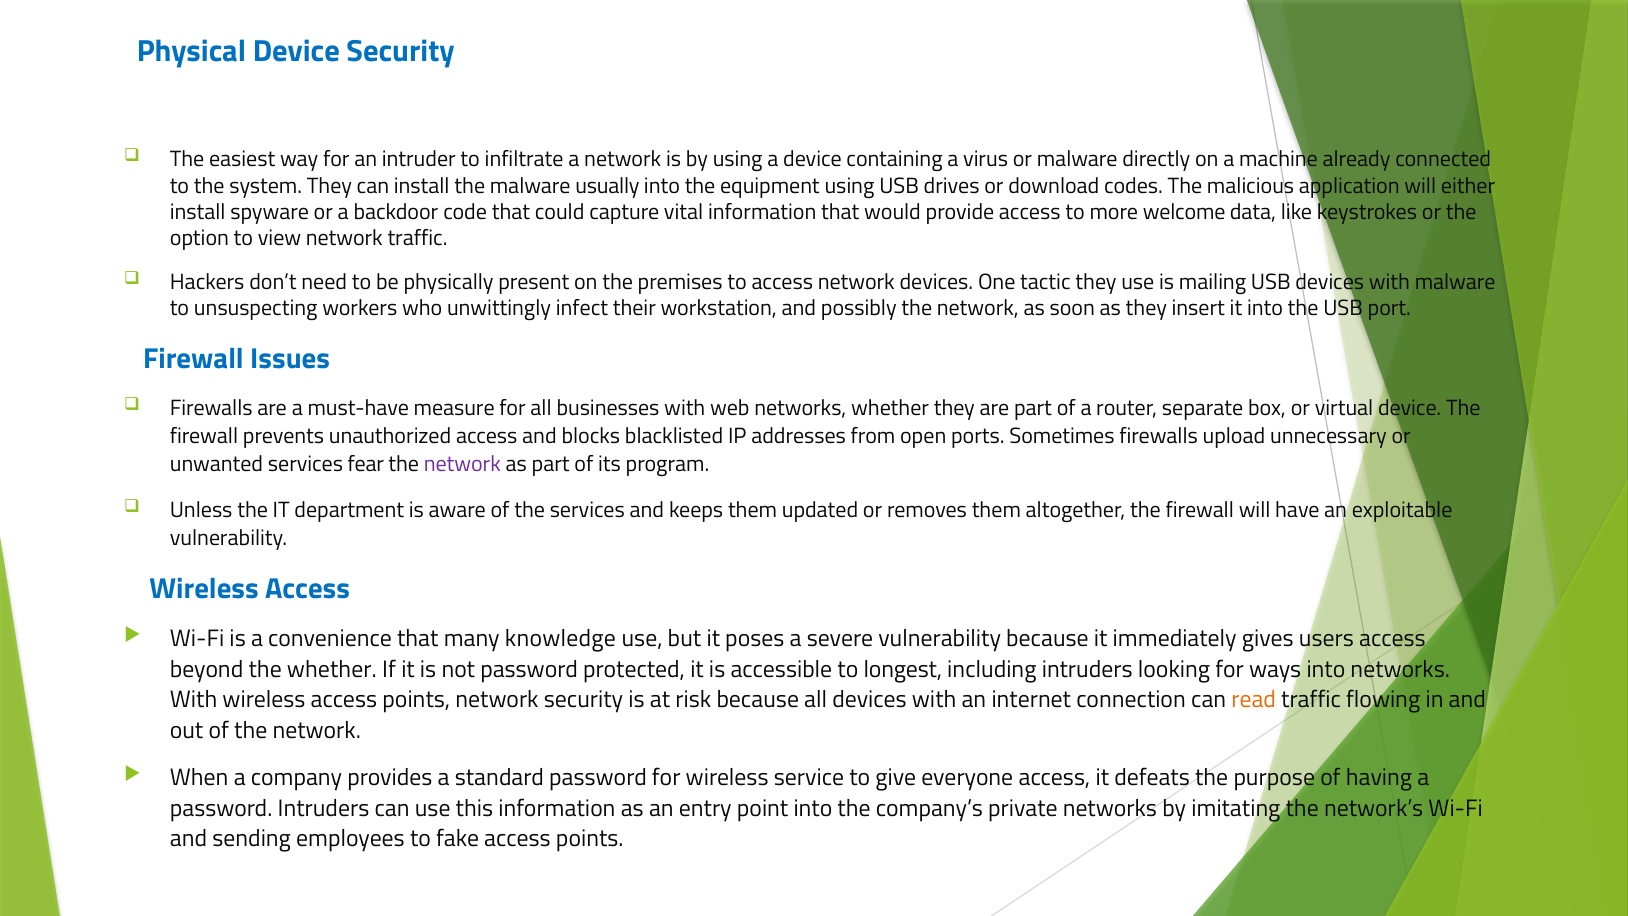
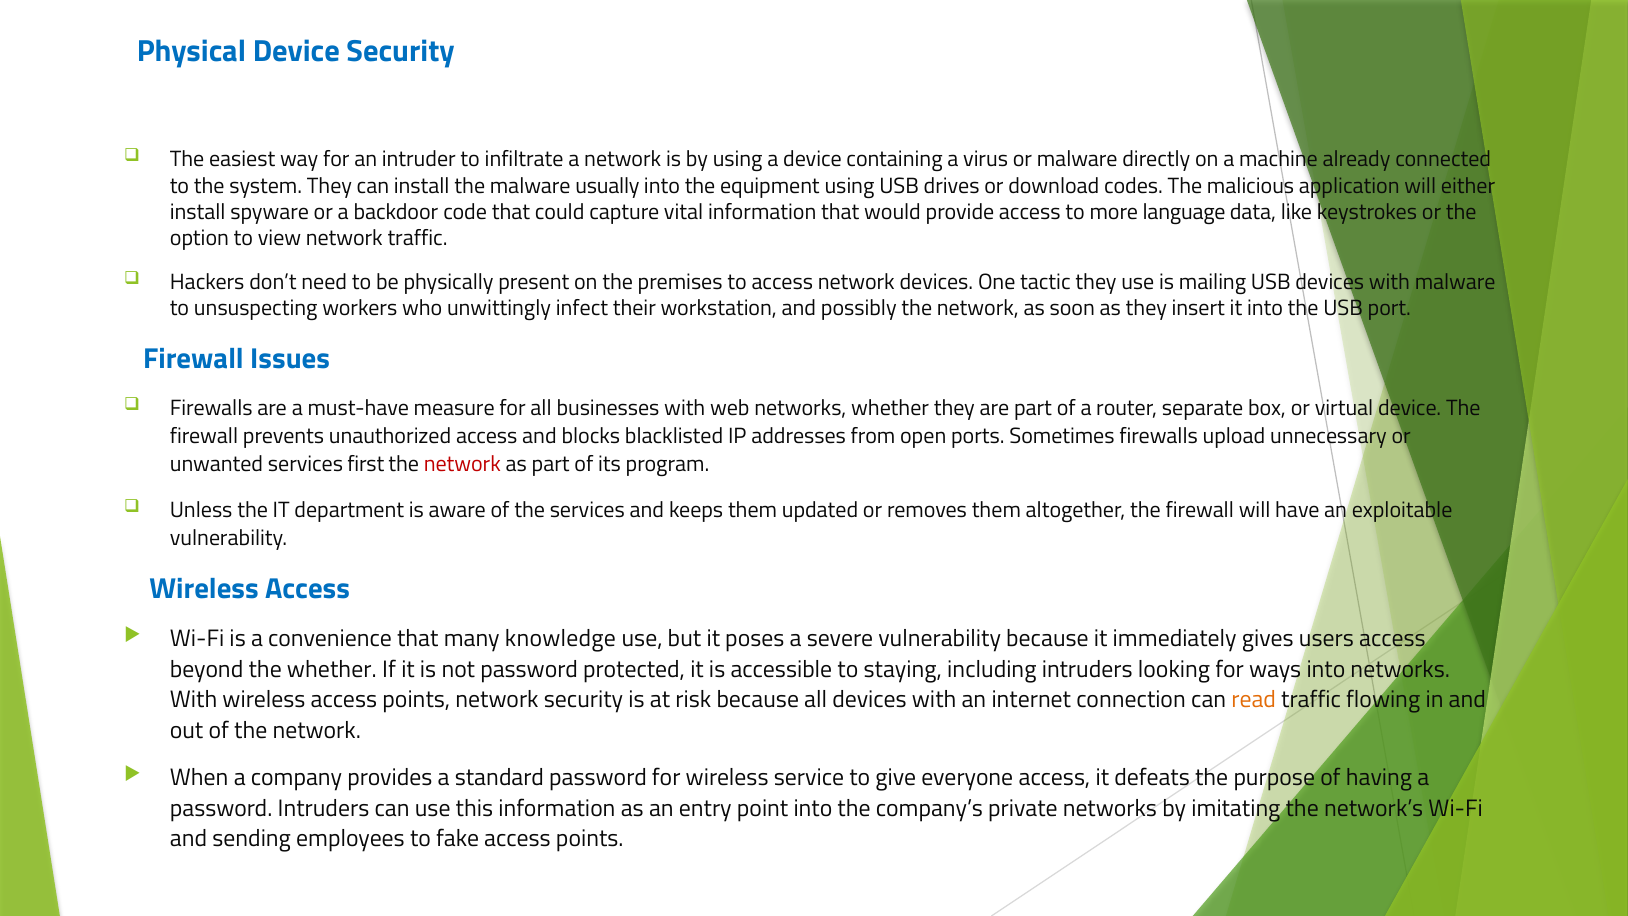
welcome: welcome -> language (1184, 212)
fear: fear -> first (366, 464)
network colour: purple -> red (462, 464)
longest: longest -> staying (903, 669)
